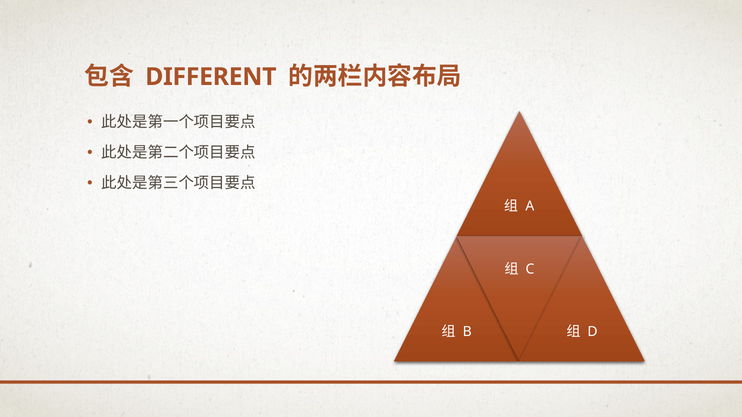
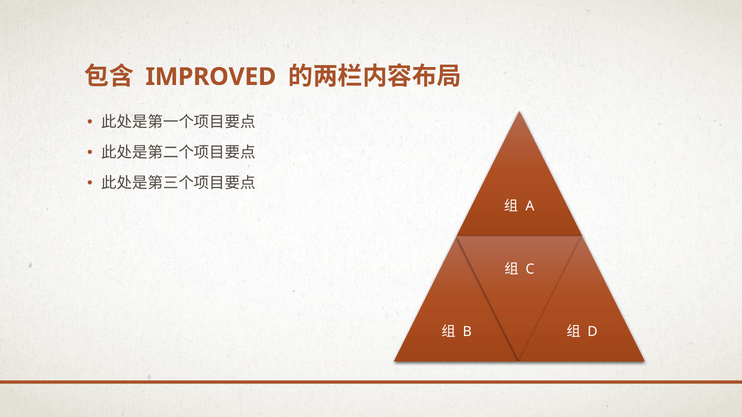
DIFFERENT: DIFFERENT -> IMPROVED (211, 77)
